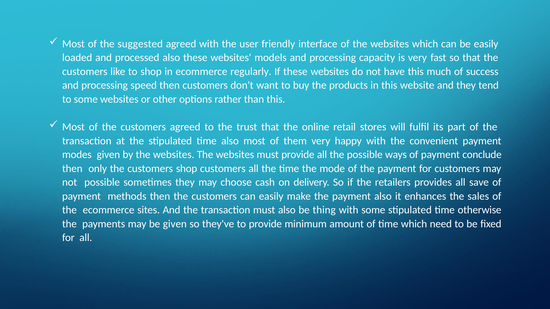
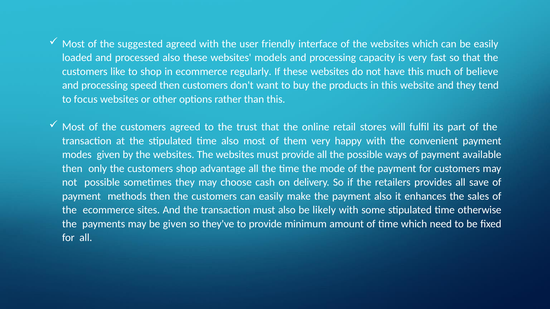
success: success -> believe (482, 72)
to some: some -> focus (86, 99)
conclude: conclude -> available (482, 155)
shop customers: customers -> advantage (223, 169)
thing: thing -> likely (324, 210)
